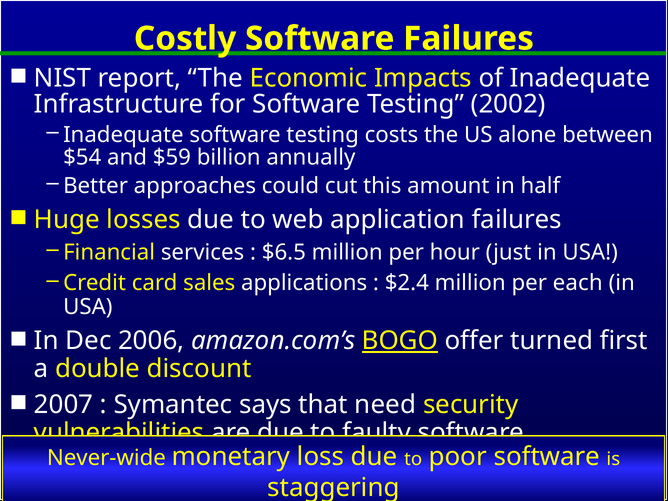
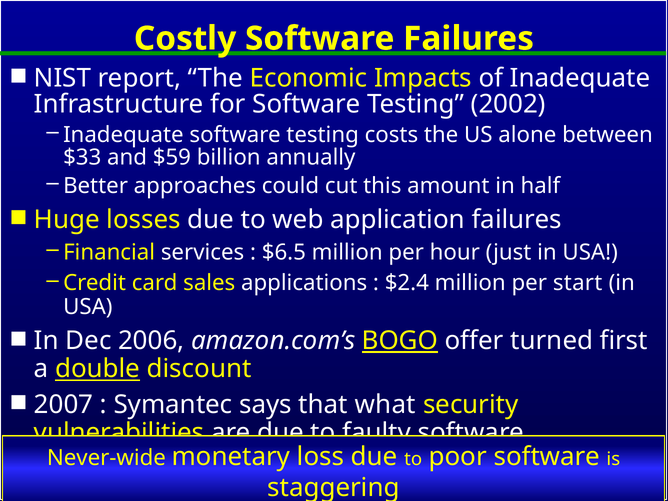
$54: $54 -> $33 (82, 157)
each: each -> start (578, 283)
double underline: none -> present (98, 369)
need: need -> what (385, 405)
